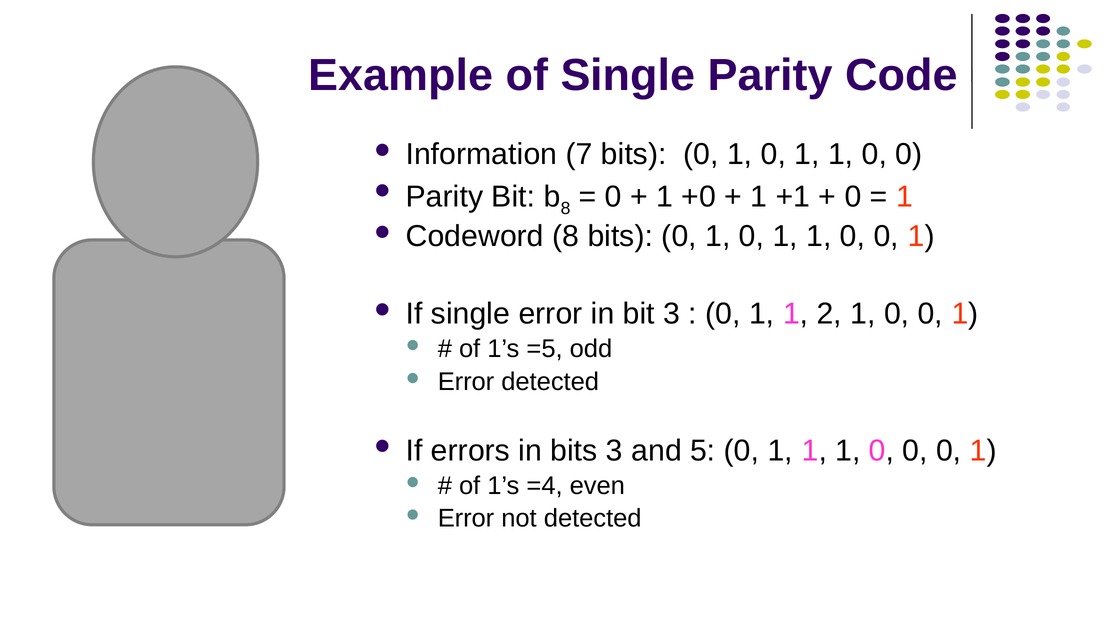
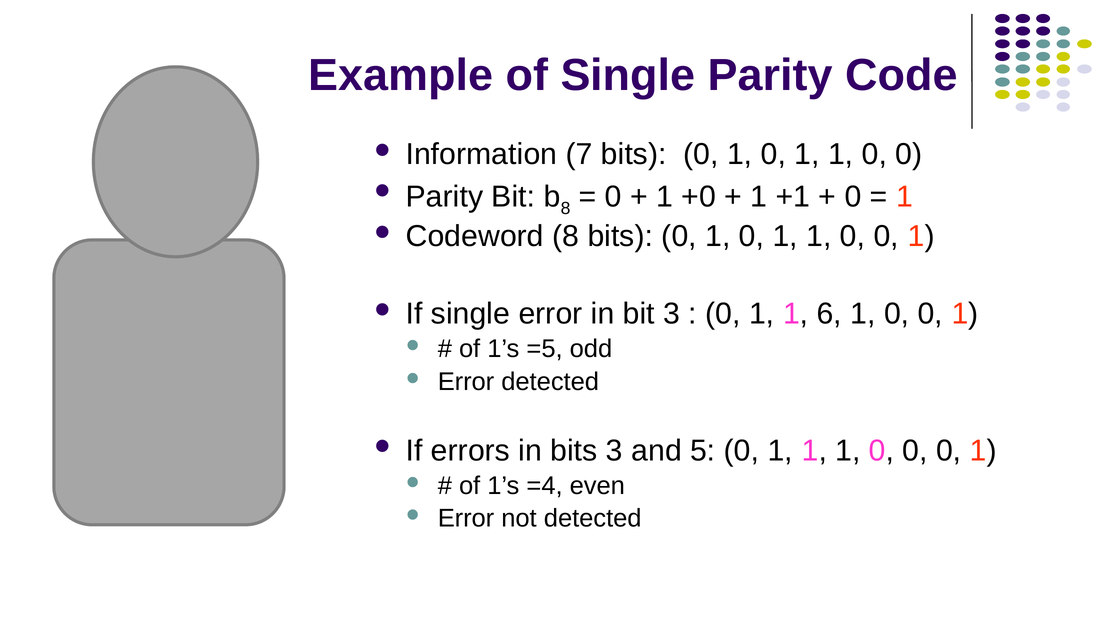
2: 2 -> 6 (829, 314)
